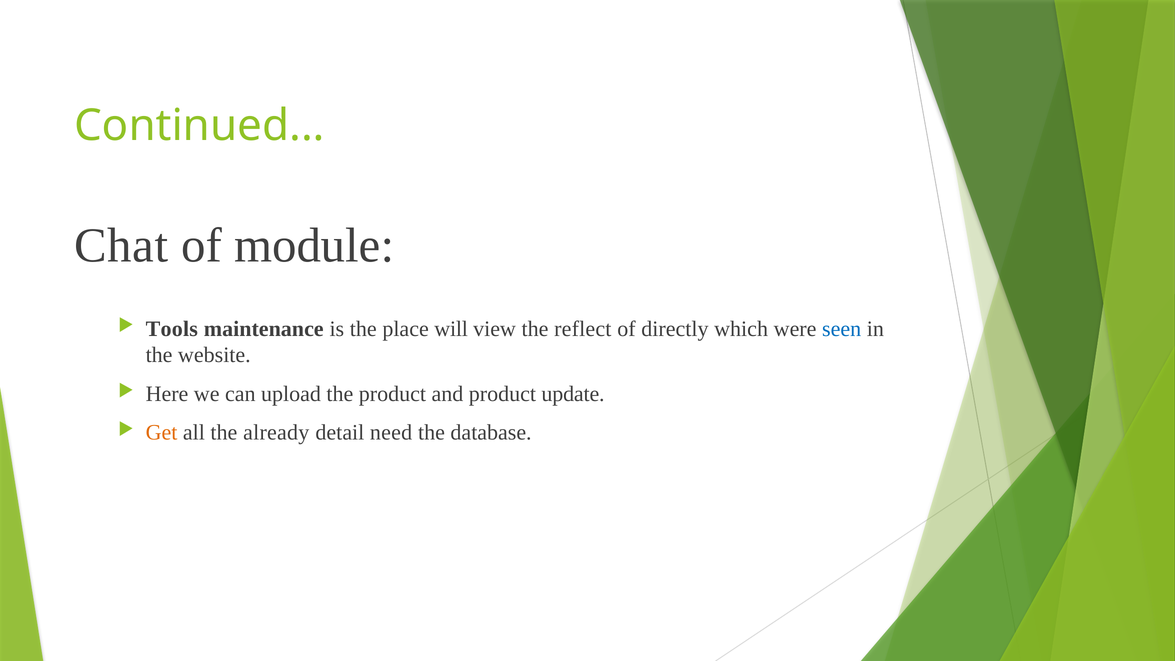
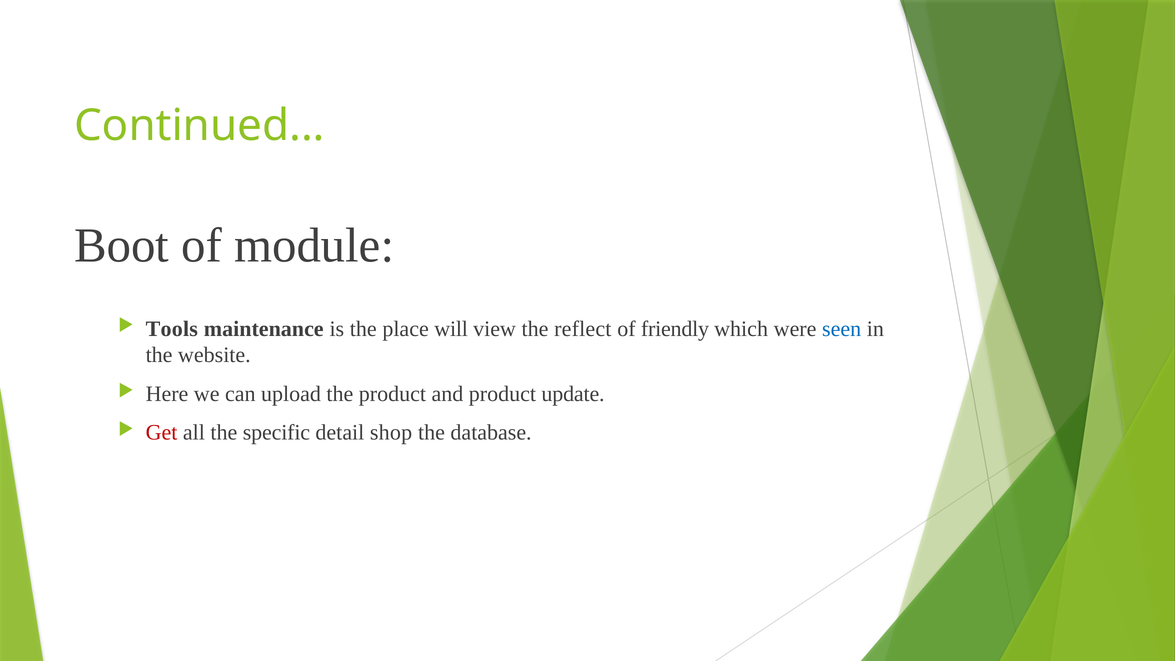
Chat: Chat -> Boot (122, 245)
directly: directly -> friendly (675, 329)
Get colour: orange -> red (162, 433)
already: already -> specific (276, 433)
need: need -> shop (391, 433)
